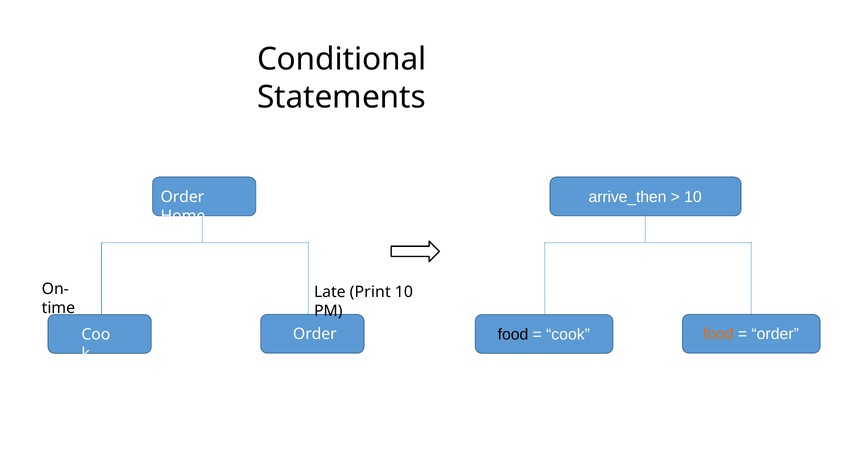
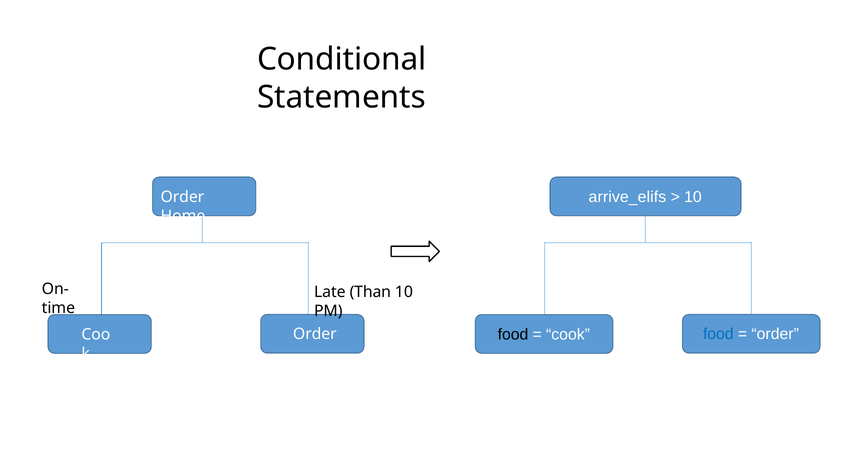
arrive_then: arrive_then -> arrive_elifs (627, 197)
Print: Print -> Than (370, 292)
food colour: orange -> blue (718, 334)
